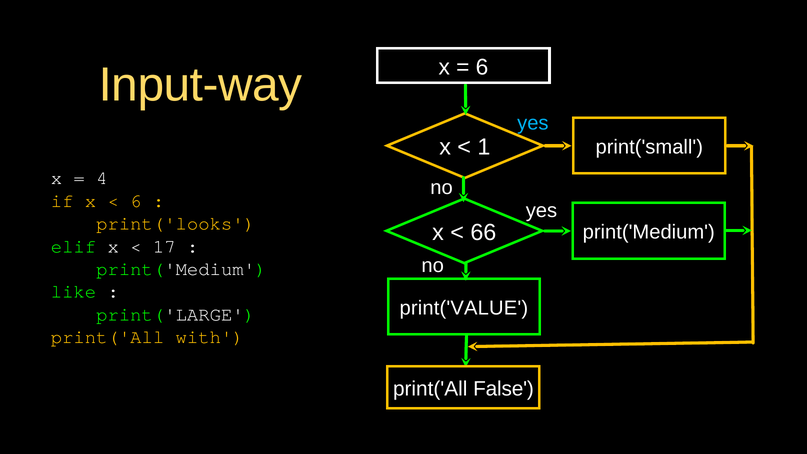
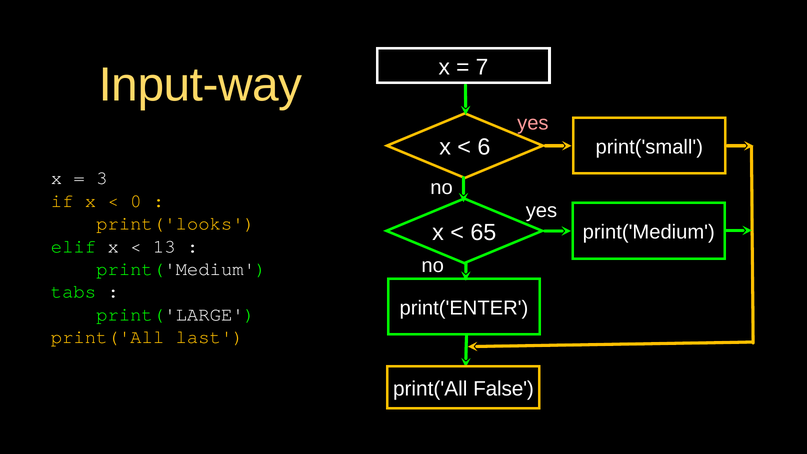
6: 6 -> 7 (482, 67)
yes colour: light blue -> pink (533, 123)
1: 1 -> 6 (484, 147)
4: 4 -> 3 (102, 178)
6: 6 -> 0 (136, 201)
66: 66 -> 65 (483, 232)
17: 17 -> 13 (164, 246)
like: like -> tabs (73, 292)
print('VALUE: print('VALUE -> print('ENTER (464, 308)
with: with -> last (210, 337)
